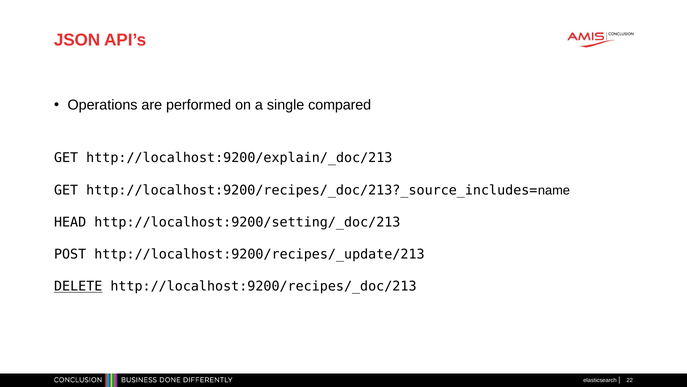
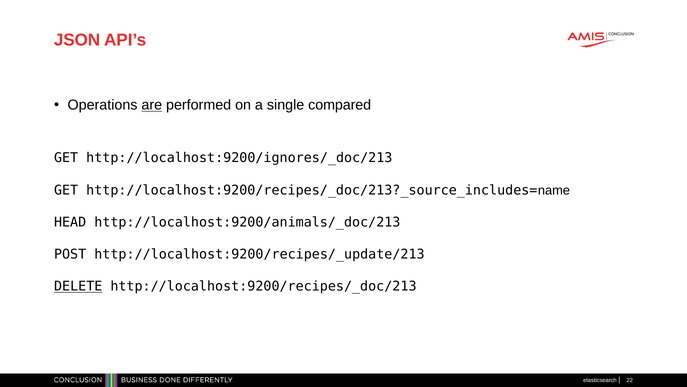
are underline: none -> present (152, 105)
http://localhost:9200/explain/_doc/213: http://localhost:9200/explain/_doc/213 -> http://localhost:9200/ignores/_doc/213 (239, 158)
http://localhost:9200/setting/_doc/213: http://localhost:9200/setting/_doc/213 -> http://localhost:9200/animals/_doc/213 (247, 222)
